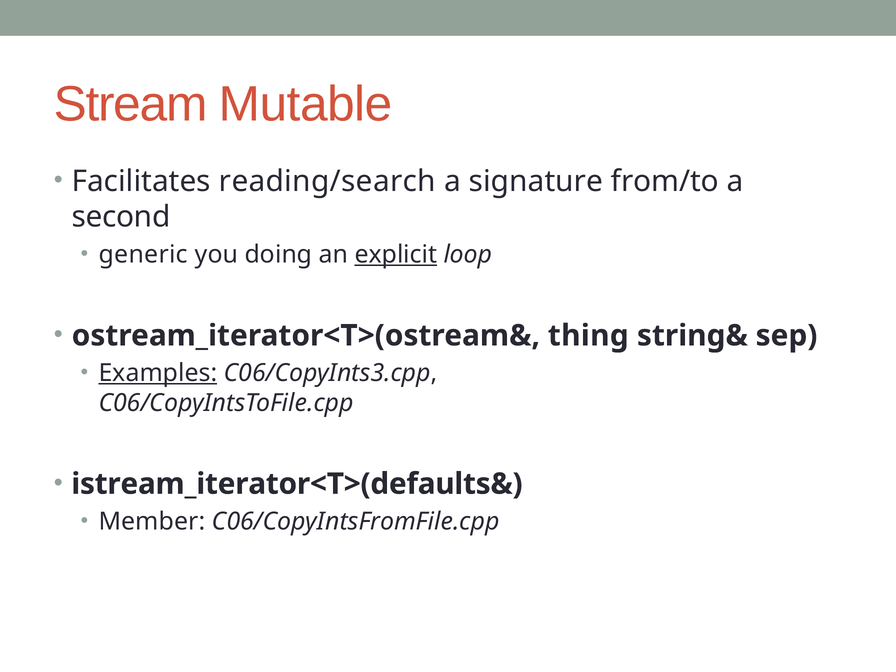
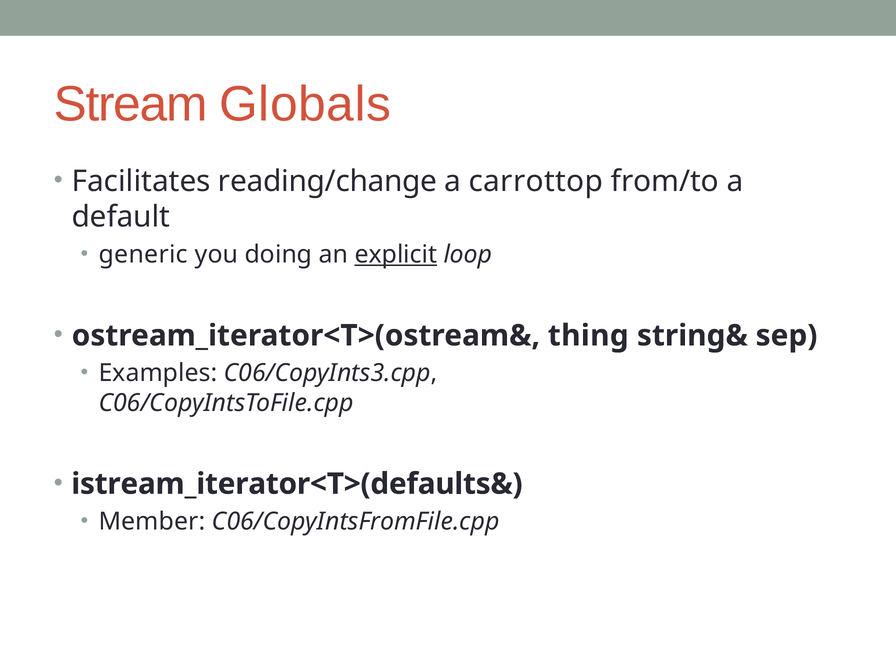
Mutable: Mutable -> Globals (305, 104)
reading/search: reading/search -> reading/change (328, 181)
signature: signature -> carrottop (536, 181)
second: second -> default (121, 217)
Examples underline: present -> none (158, 373)
